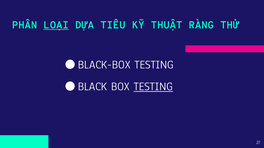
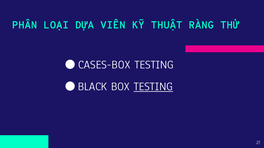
LOẠI underline: present -> none (56, 25)
TIÊU: TIÊU -> VIÊN (113, 25)
BLACK-BOX: BLACK-BOX -> CASES-BOX (104, 65)
